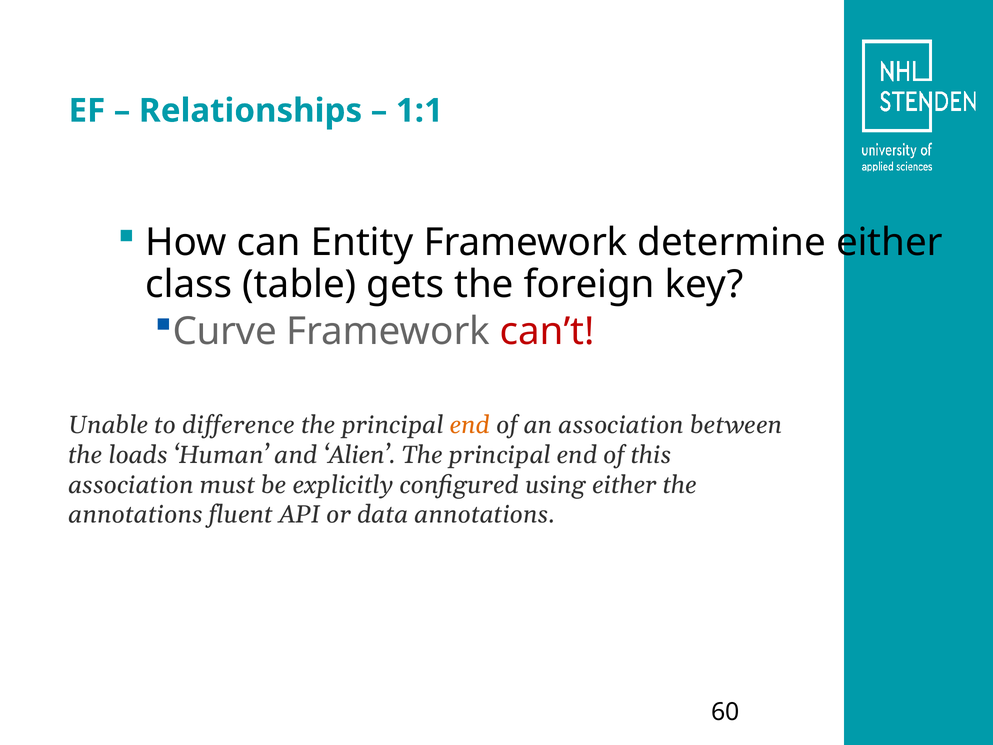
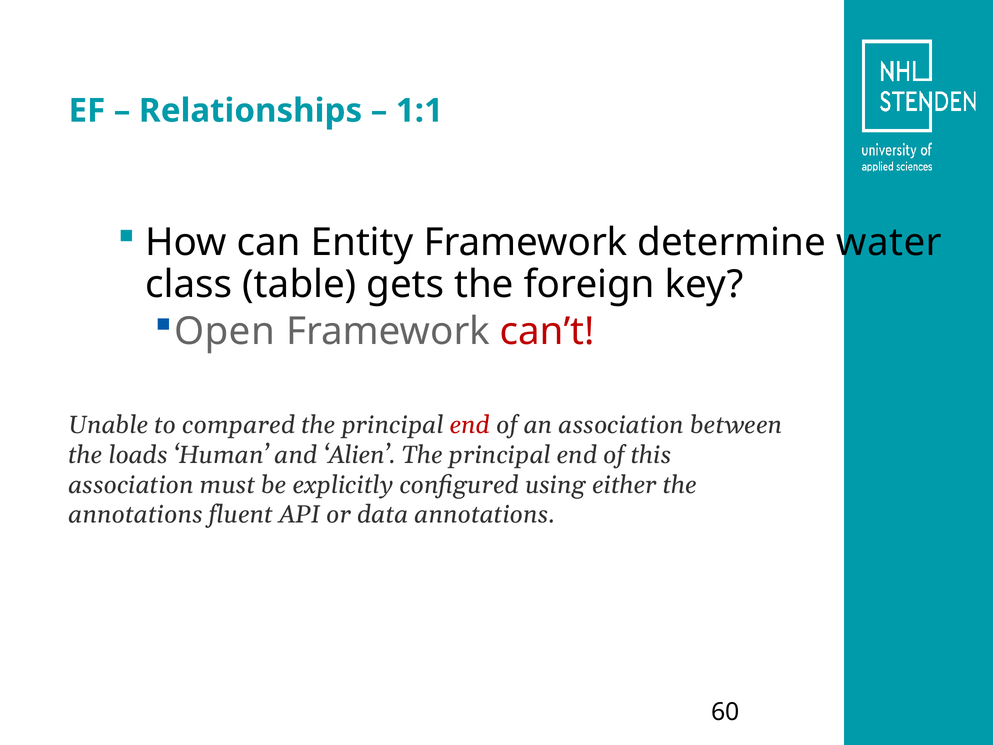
determine either: either -> water (889, 243)
Curve: Curve -> Open (225, 331)
difference: difference -> compared (239, 425)
end colour: orange -> red (470, 425)
